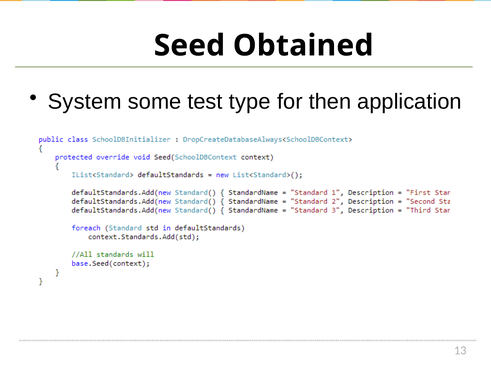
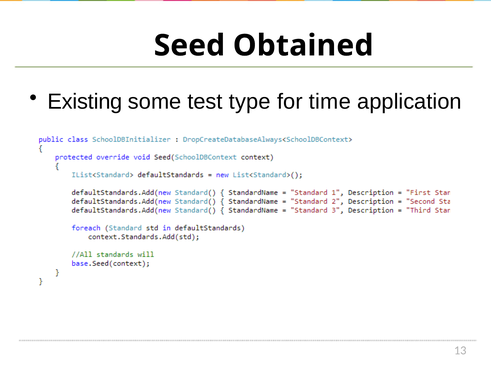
System: System -> Existing (85, 102)
then: then -> time (330, 102)
